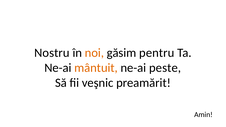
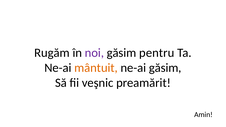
Nostru: Nostru -> Rugăm (52, 53)
noi colour: orange -> purple (94, 53)
ne-ai peste: peste -> găsim (165, 68)
